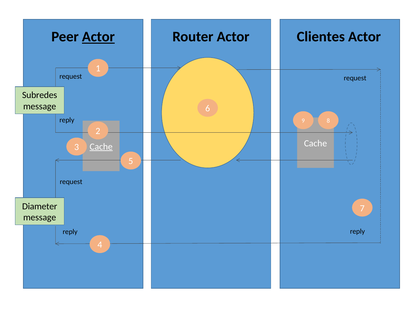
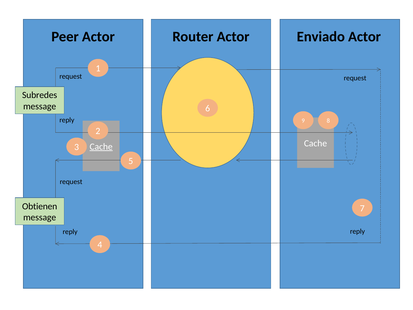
Actor underline: present -> none (98, 37)
Clientes: Clientes -> Enviado (321, 37)
Diameter: Diameter -> Obtienen (40, 206)
